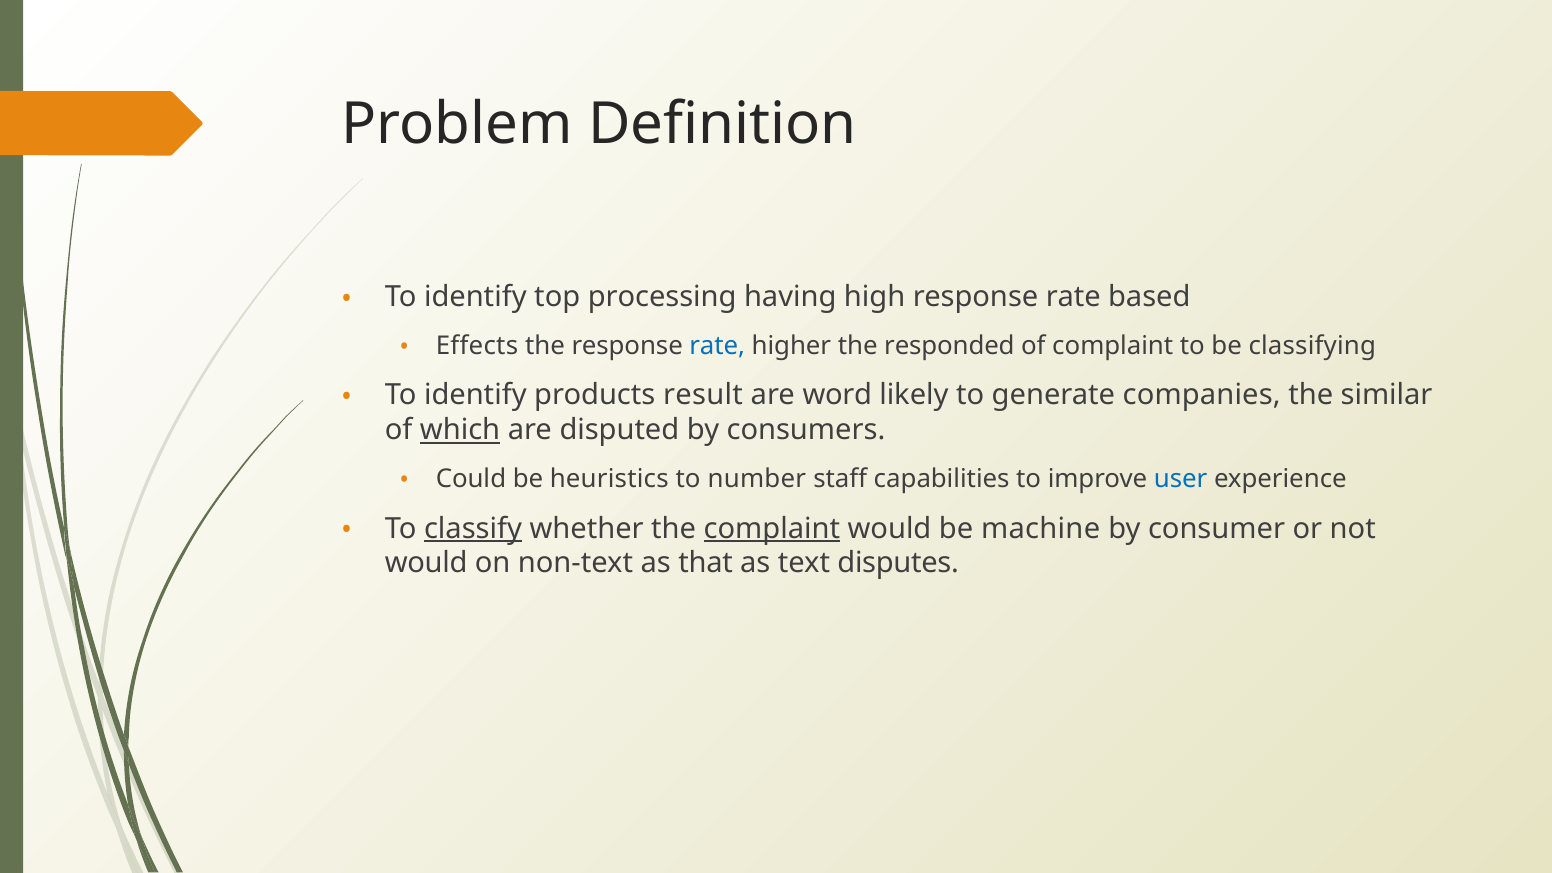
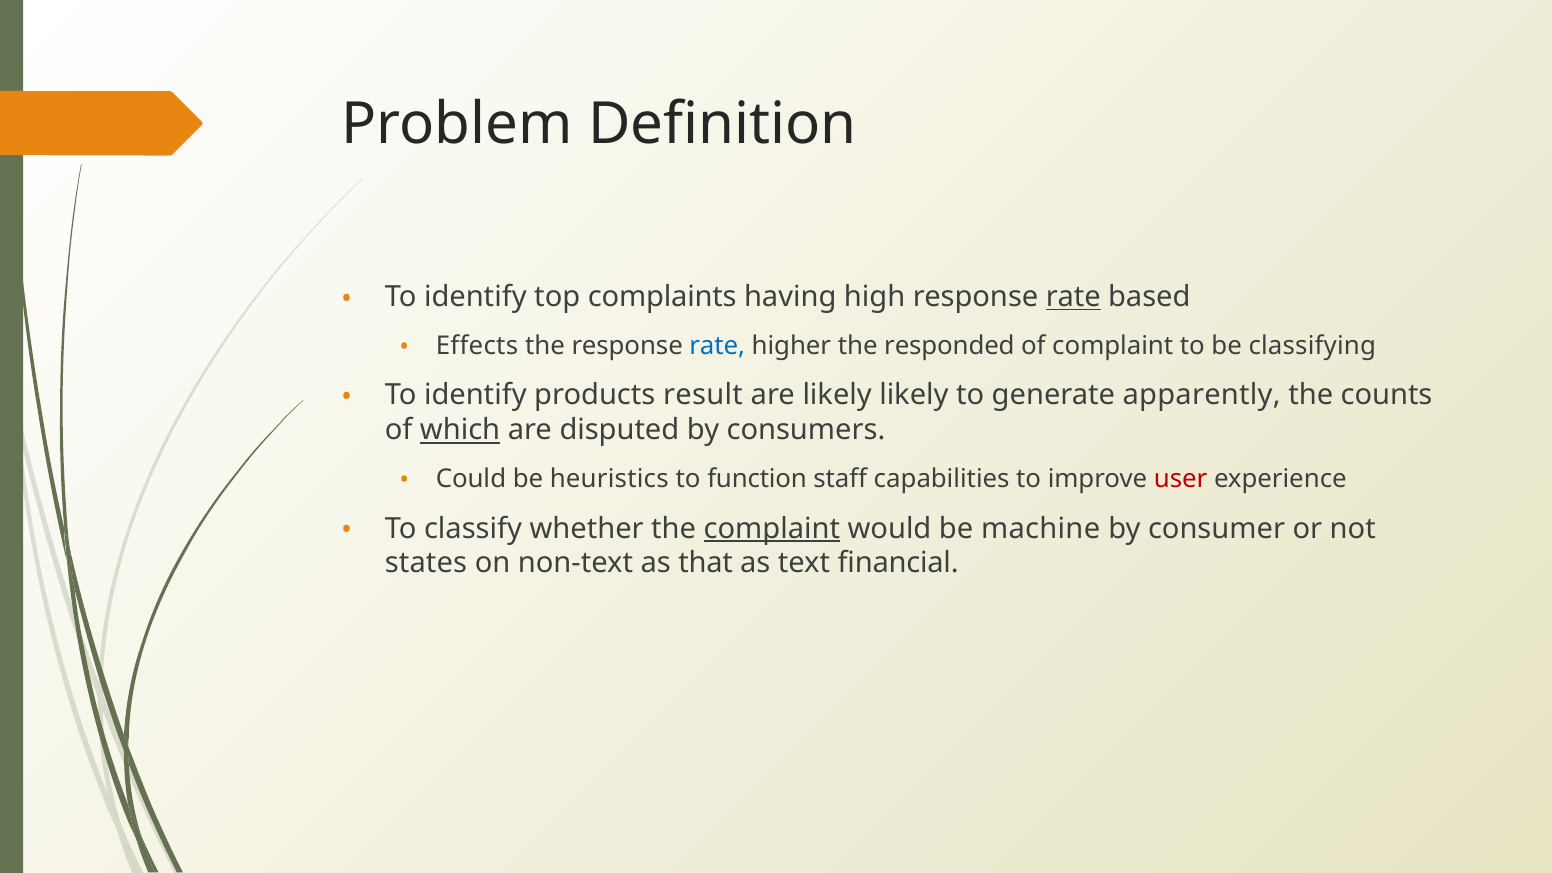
processing: processing -> complaints (662, 297)
rate underline: none -> present (1073, 297)
are word: word -> likely (837, 395)
companies: companies -> apparently (1202, 395)
similar: similar -> counts (1387, 395)
number: number -> function (757, 479)
user colour: blue -> red (1181, 479)
classify underline: present -> none (473, 528)
would: would -> states (426, 563)
disputes: disputes -> financial (898, 563)
